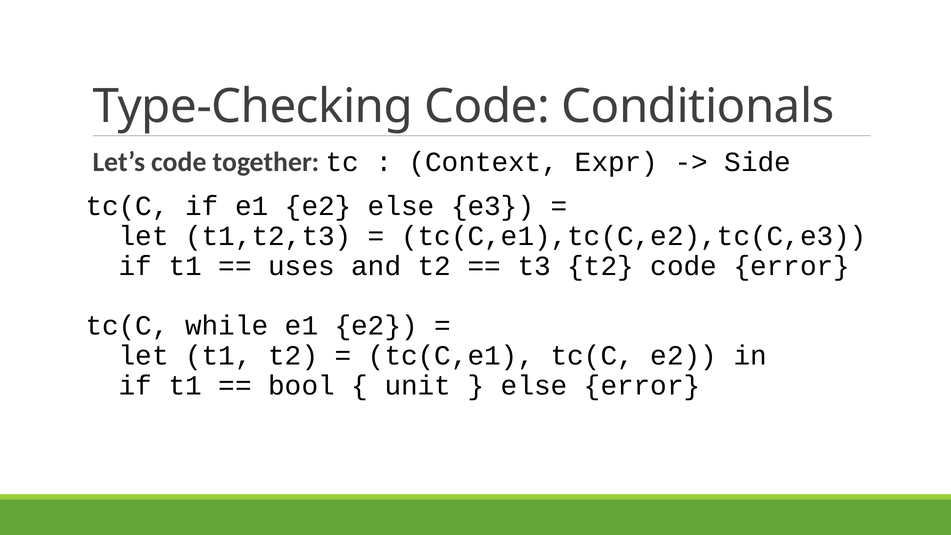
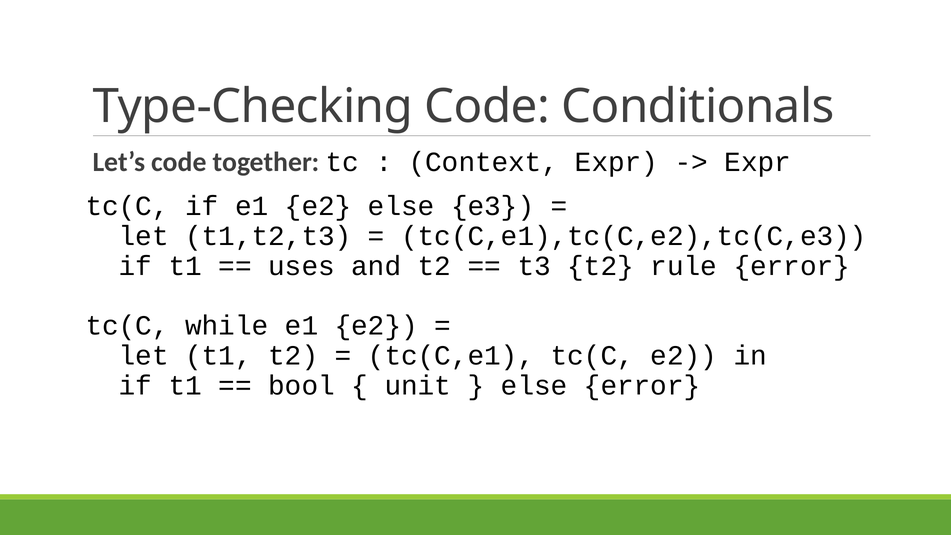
Side: Side -> Expr (758, 162)
t2 code: code -> rule (684, 266)
